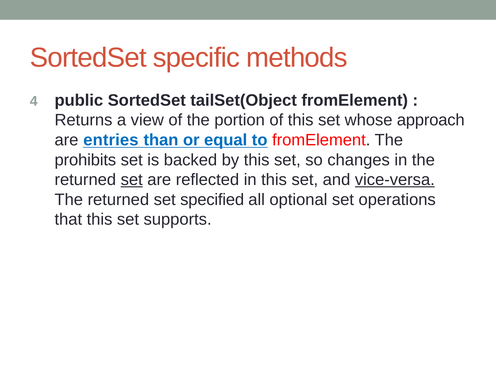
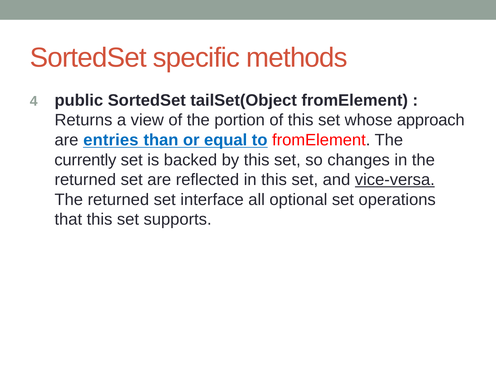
prohibits: prohibits -> currently (85, 160)
set underline: present -> none (132, 180)
specified: specified -> interface (212, 200)
